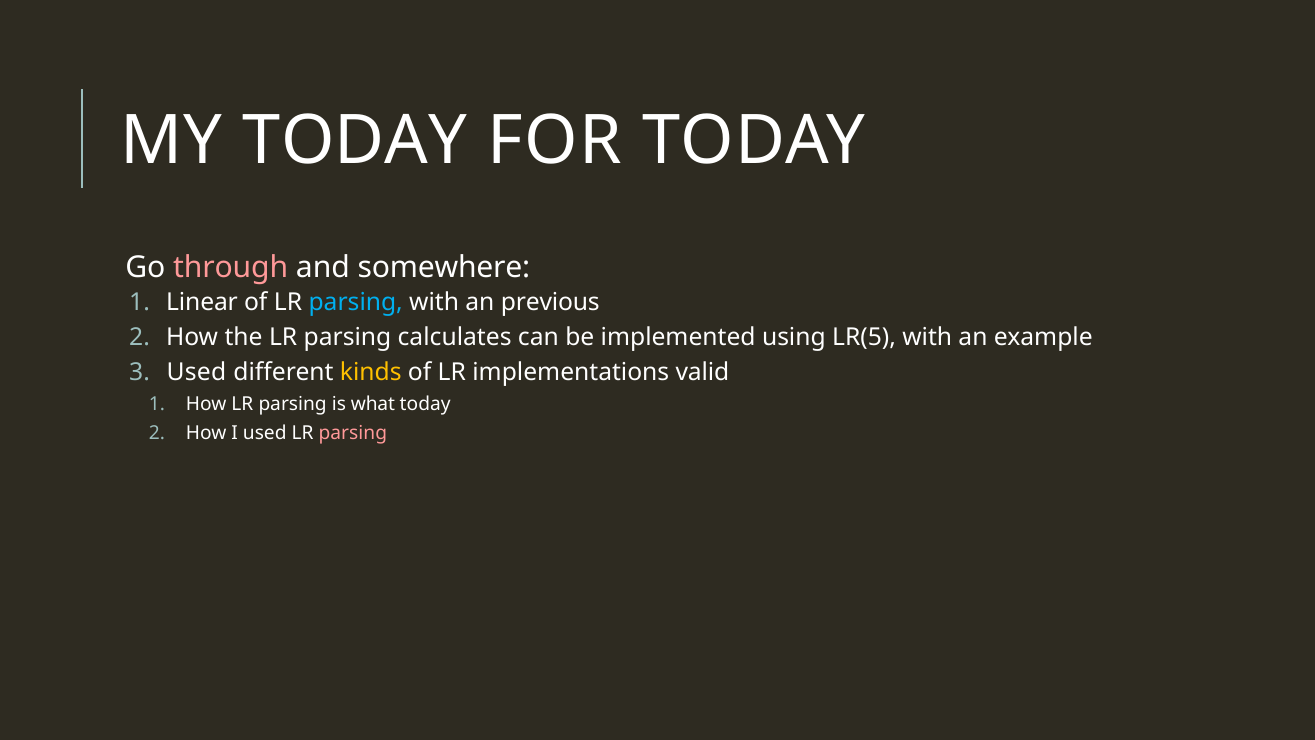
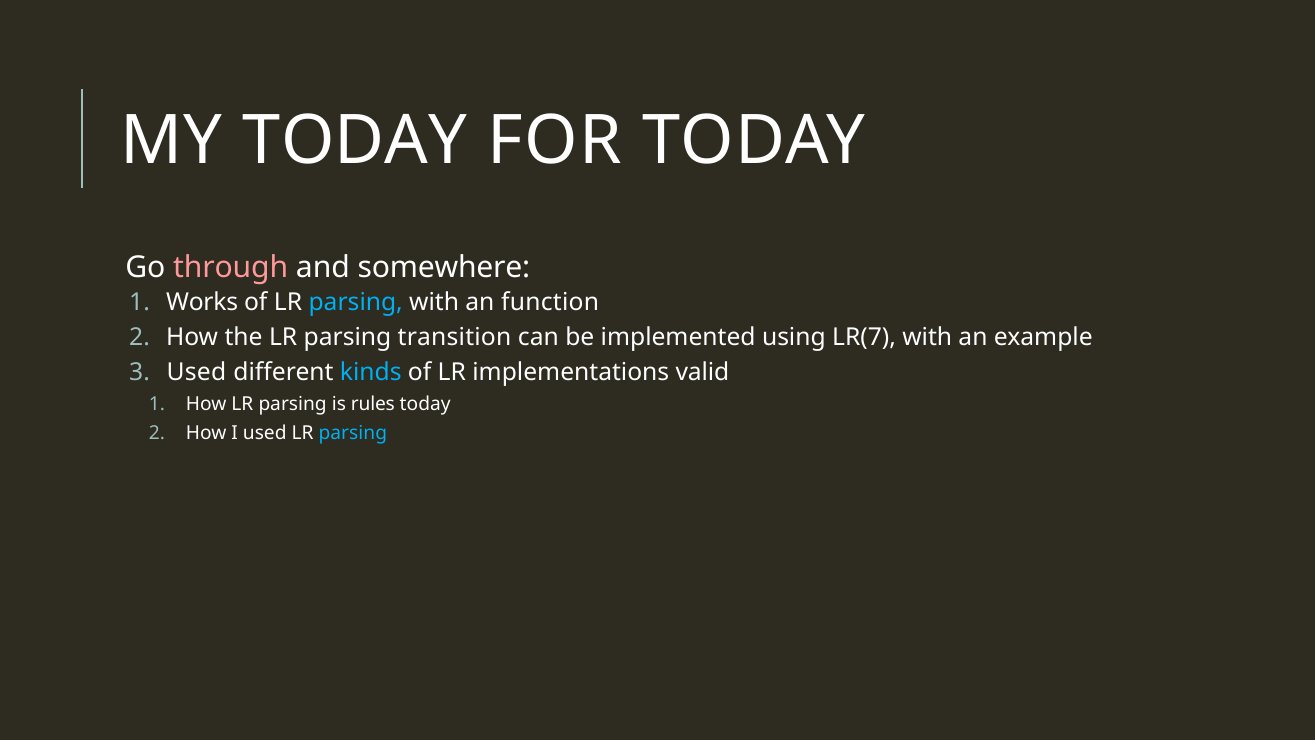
Linear: Linear -> Works (202, 303)
previous: previous -> function (550, 303)
calculates: calculates -> transition (455, 338)
LR(5: LR(5 -> LR(7 (864, 338)
kinds colour: yellow -> light blue (371, 372)
what: what -> rules (373, 404)
parsing colour: pink -> light blue (353, 433)
